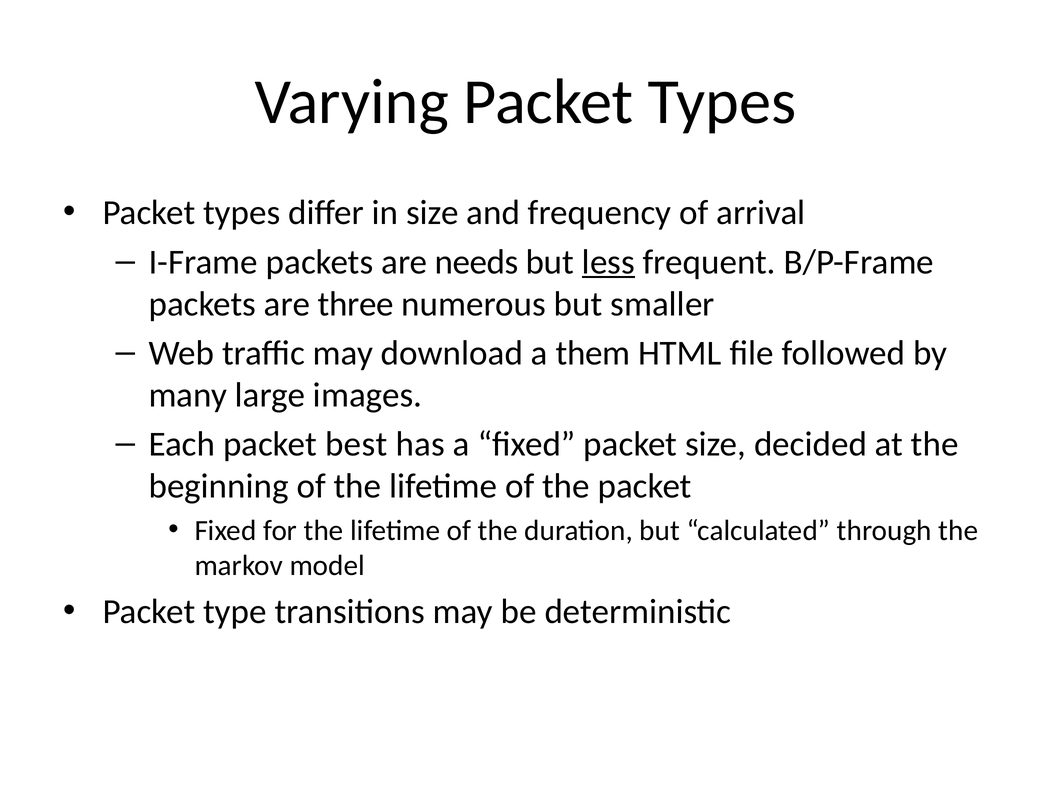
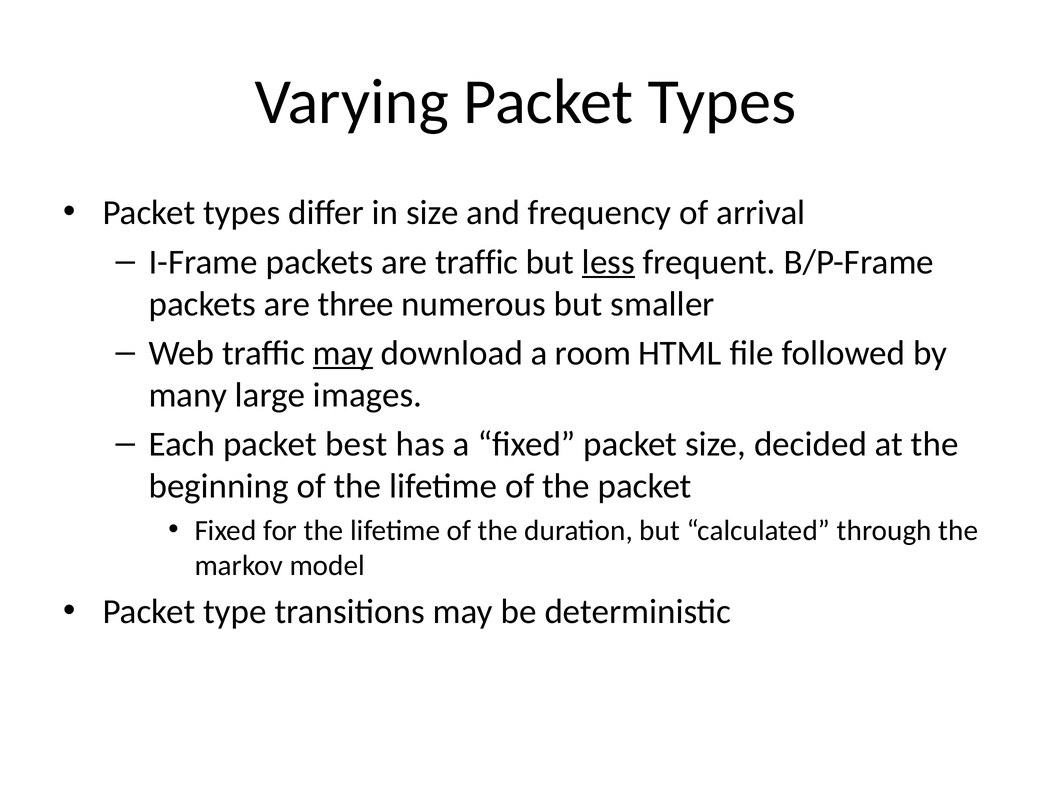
are needs: needs -> traffic (477, 262)
may underline: none -> present (343, 353)
them: them -> room (593, 353)
